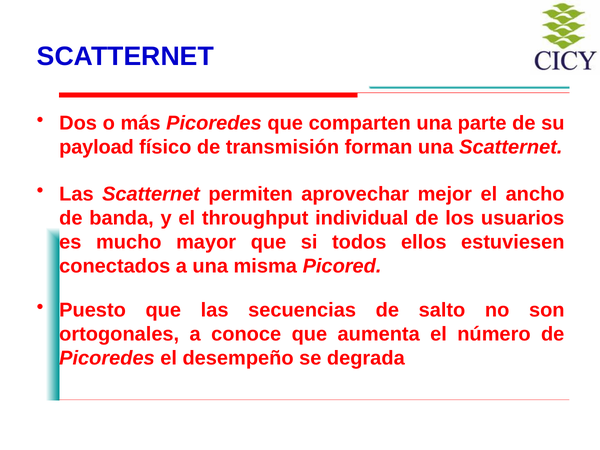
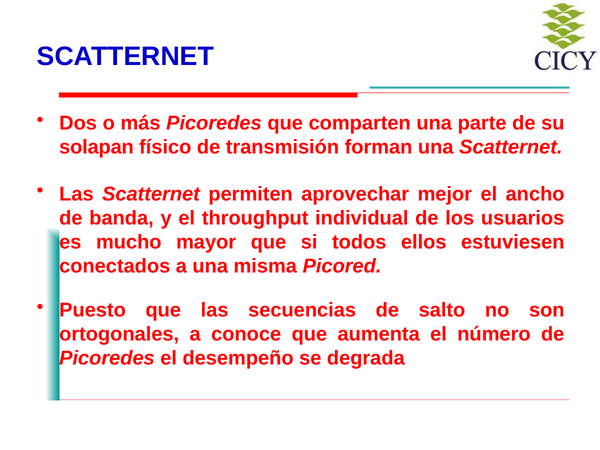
payload: payload -> solapan (97, 147)
